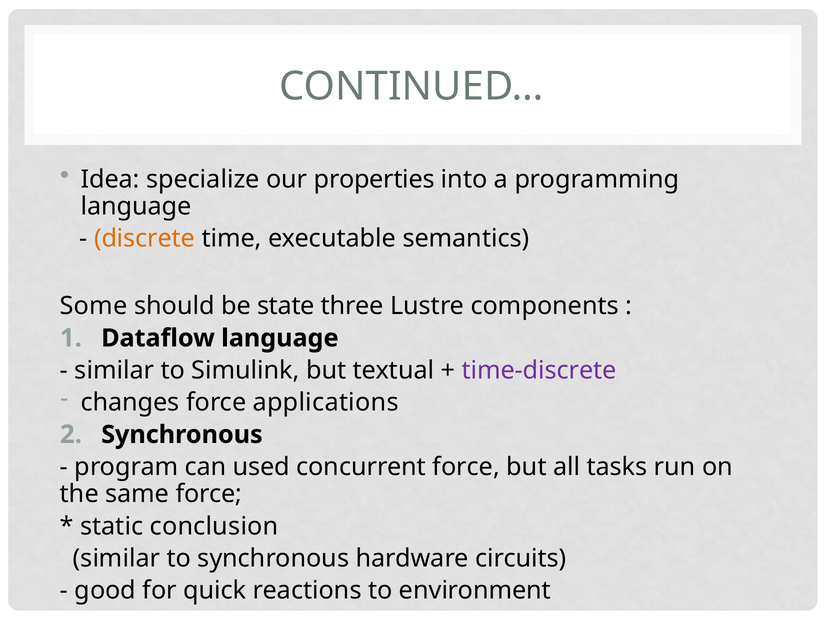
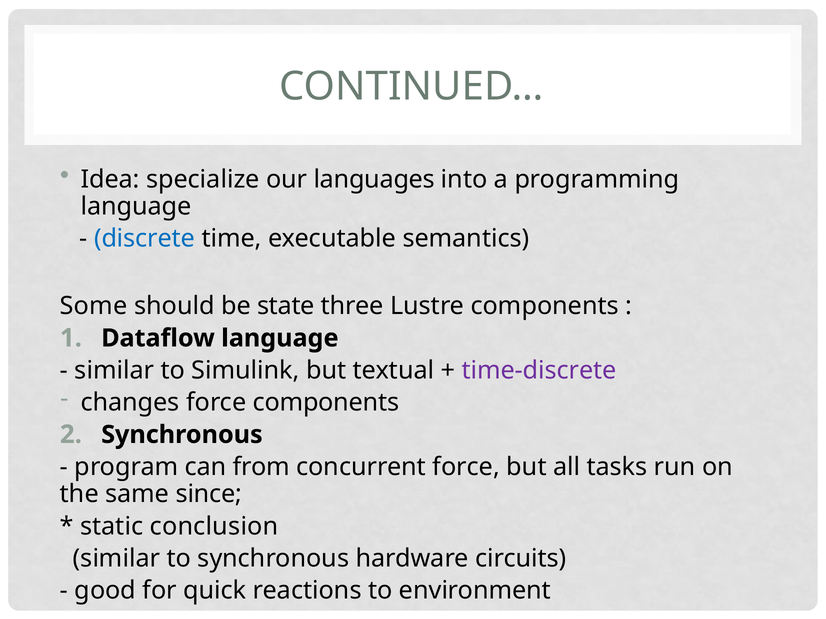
properties: properties -> languages (374, 179)
discrete colour: orange -> blue (145, 239)
force applications: applications -> components (326, 403)
used: used -> from (261, 467)
same force: force -> since (209, 494)
